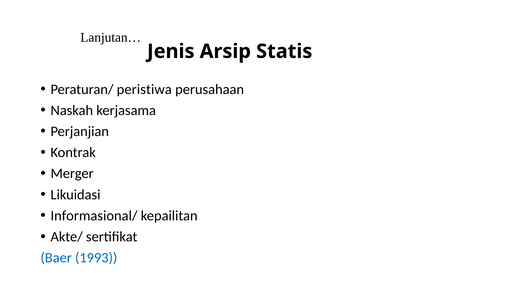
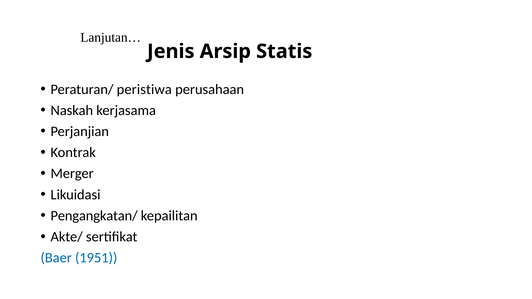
Informasional/: Informasional/ -> Pengangkatan/ (94, 216)
1993: 1993 -> 1951 (96, 258)
